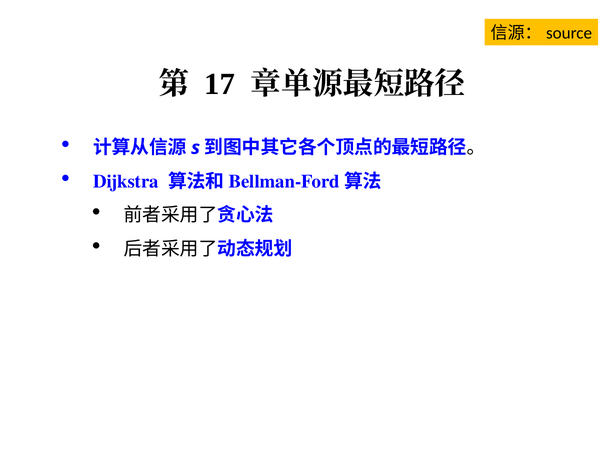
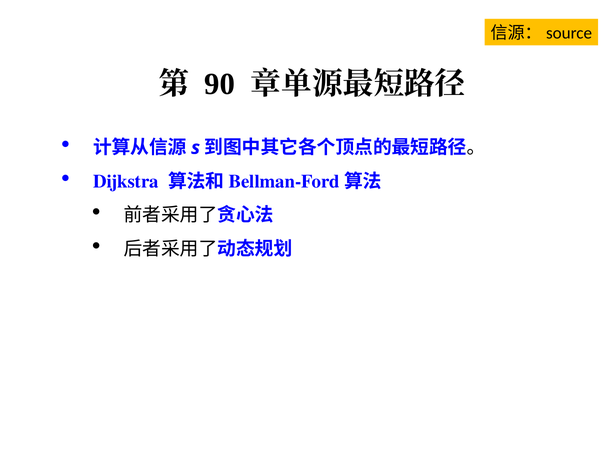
17: 17 -> 90 (220, 84)
